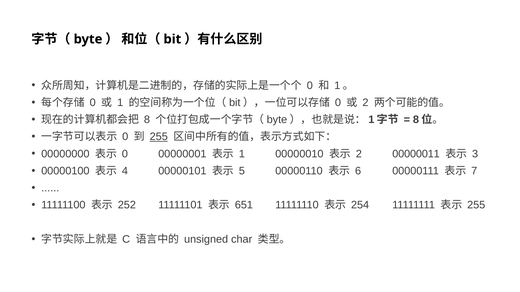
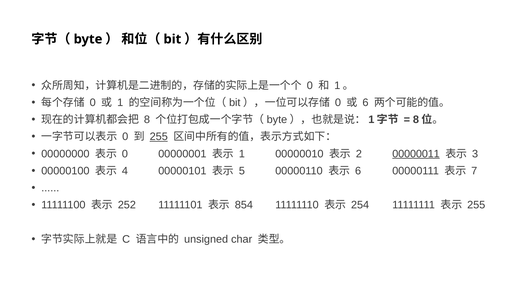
2: 2 -> 6 (365, 103)
00000011 underline: none -> present (416, 154)
651: 651 -> 854 (244, 205)
